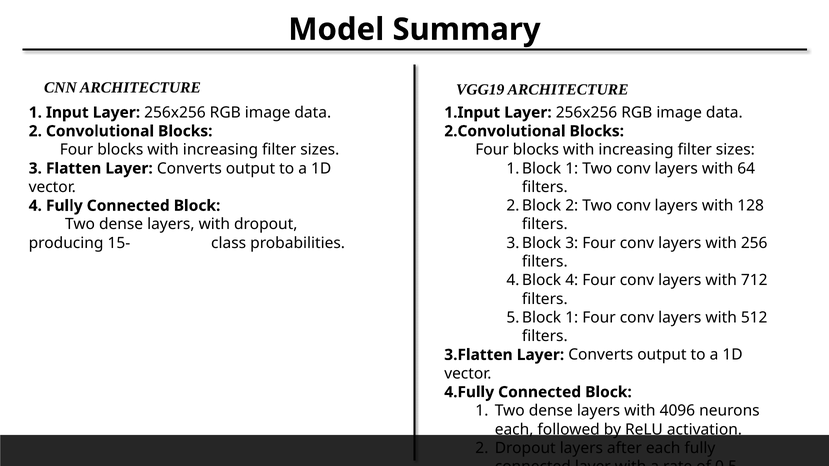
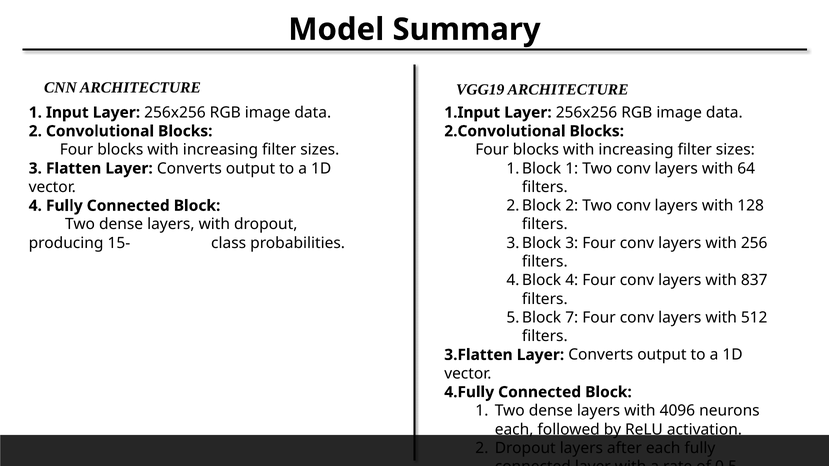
712: 712 -> 837 (754, 280)
1: 1 -> 7 (572, 318)
